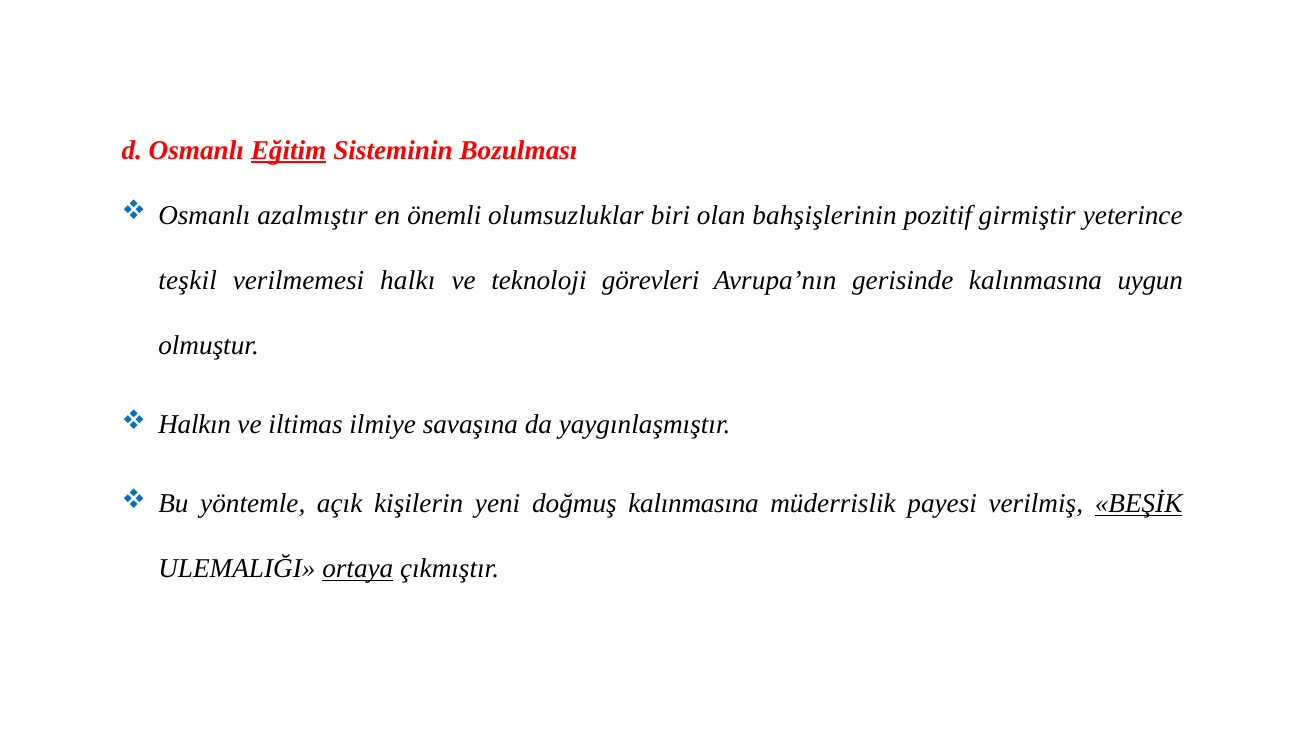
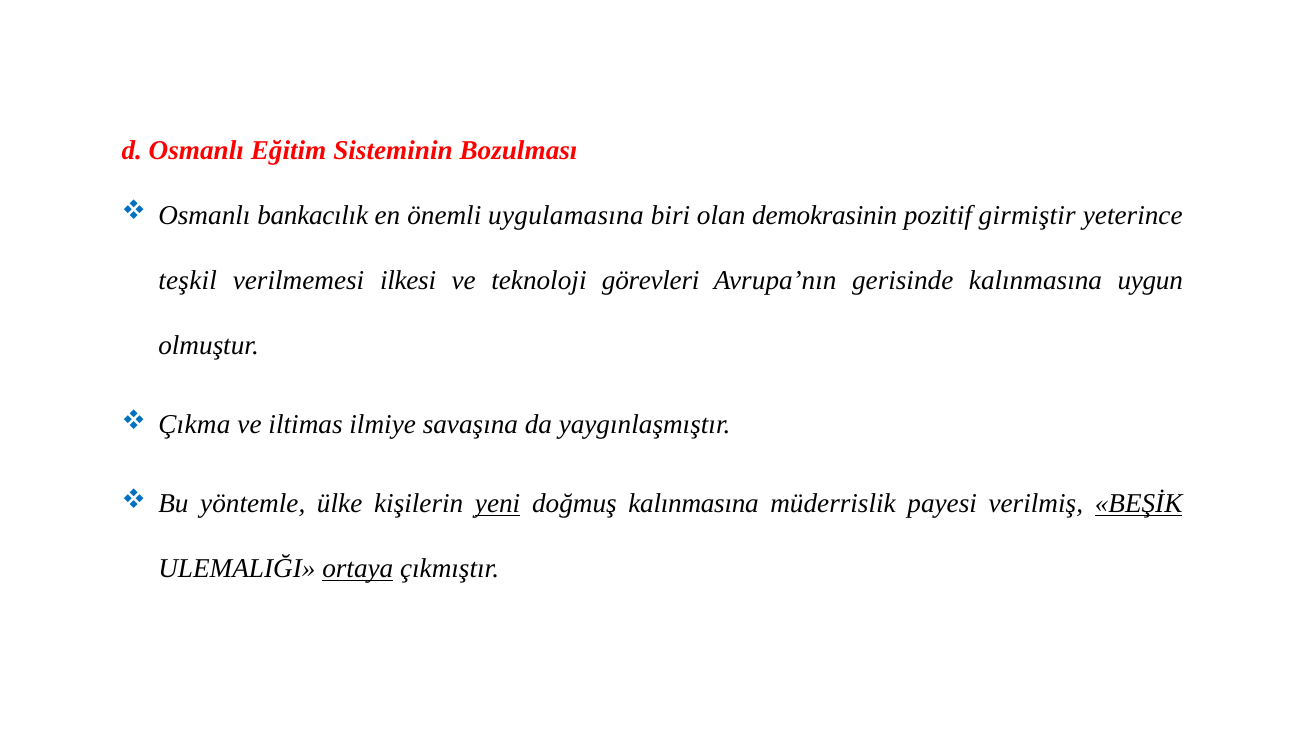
Eğitim underline: present -> none (289, 150)
azalmıştır: azalmıştır -> bankacılık (313, 215)
olumsuzluklar: olumsuzluklar -> uygulamasına (566, 215)
bahşişlerinin: bahşişlerinin -> demokrasinin (825, 215)
halkı: halkı -> ilkesi (408, 281)
Halkın: Halkın -> Çıkma (194, 425)
açık: açık -> ülke (340, 504)
yeni underline: none -> present (498, 504)
